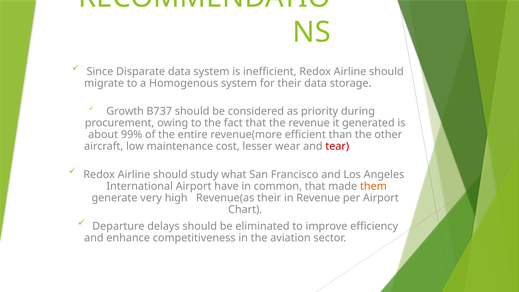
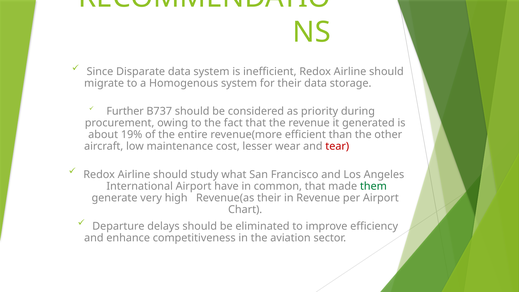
Growth: Growth -> Further (125, 111)
99%: 99% -> 19% (132, 135)
them colour: orange -> green (373, 186)
